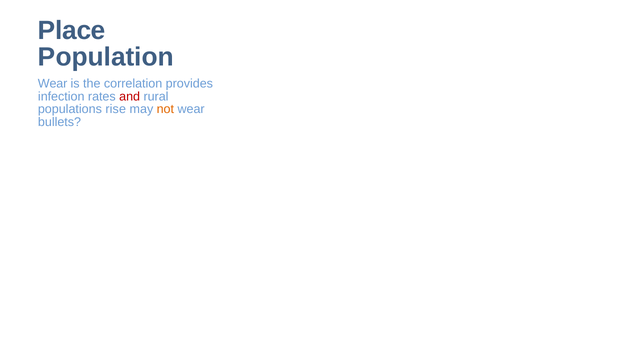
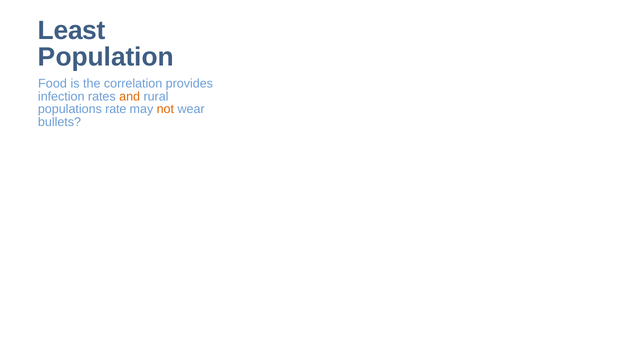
Place: Place -> Least (72, 30)
Wear: Wear -> Food (52, 84)
and colour: red -> orange (130, 97)
rise: rise -> rate (116, 109)
